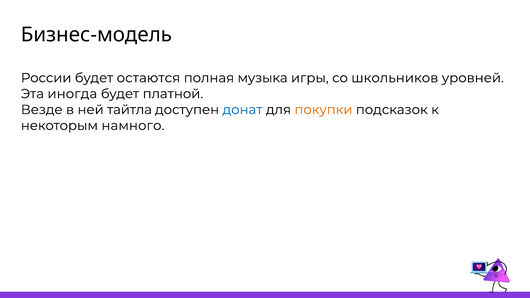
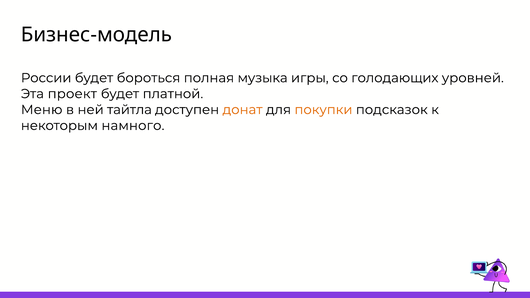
остаются: остаются -> бороться (149, 78)
школьников: школьников -> голодающих (395, 78)
иногда: иногда -> проект (72, 94)
Везде: Везде -> Меню (42, 110)
донат colour: blue -> orange (243, 110)
